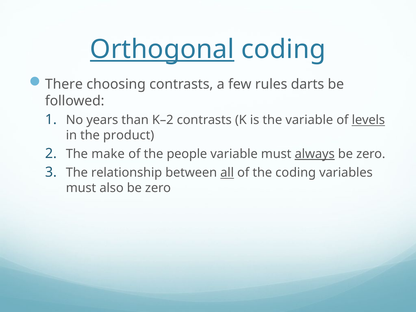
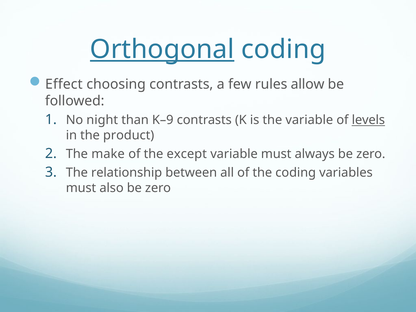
There: There -> Effect (64, 84)
darts: darts -> allow (308, 84)
years: years -> night (102, 120)
K–2: K–2 -> K–9 (163, 120)
people: people -> except (187, 154)
always underline: present -> none (315, 154)
all underline: present -> none (227, 173)
